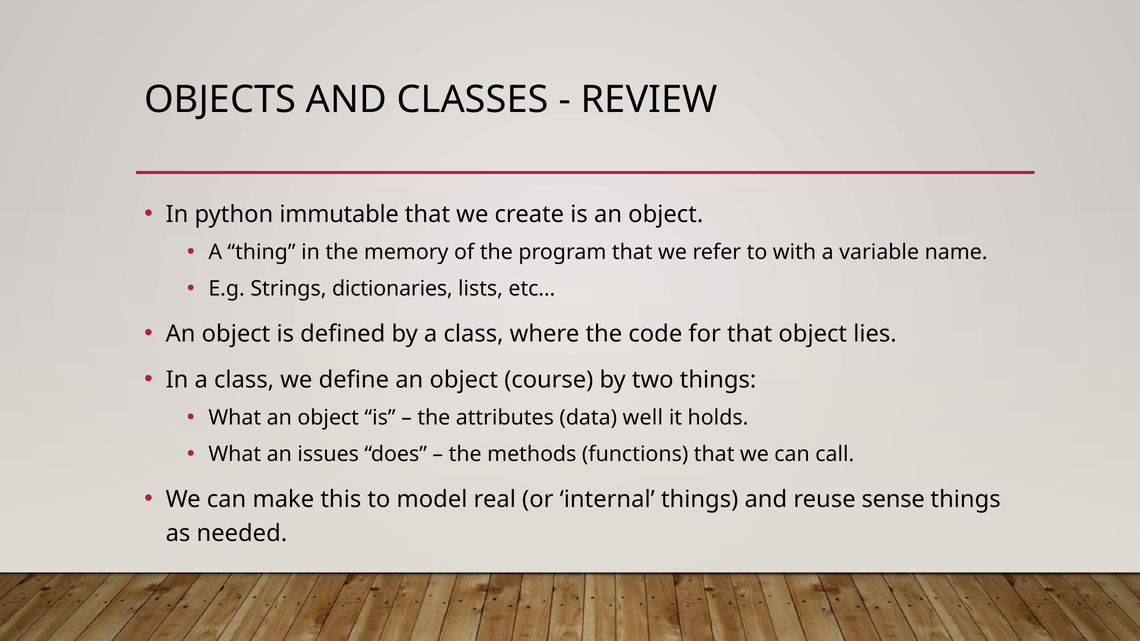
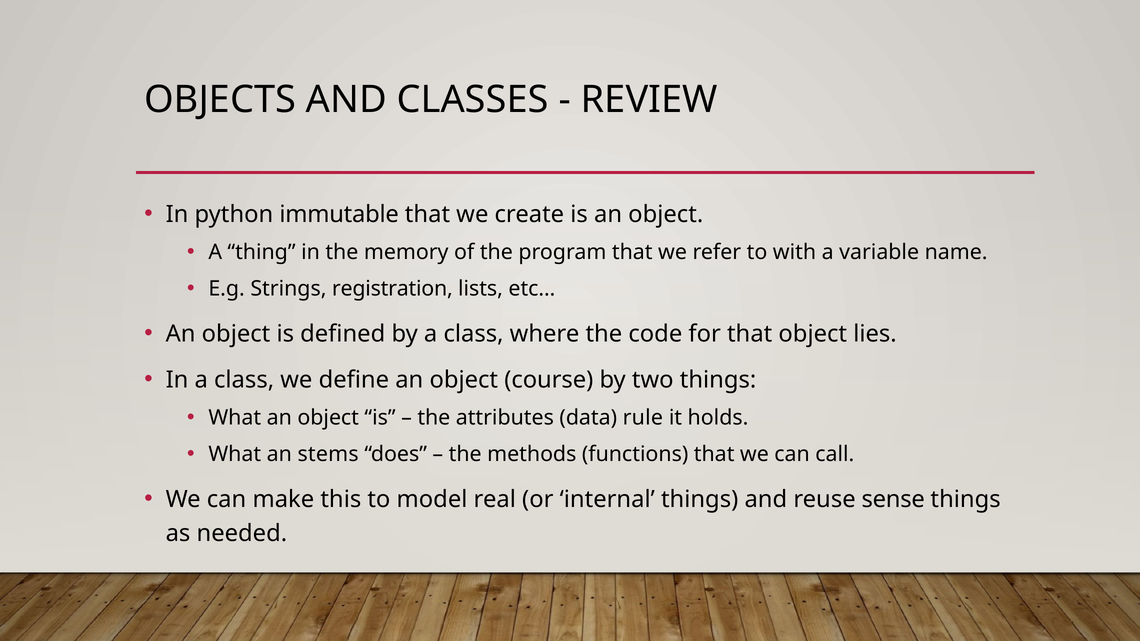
dictionaries: dictionaries -> registration (392, 289)
well: well -> rule (643, 418)
issues: issues -> stems (328, 455)
